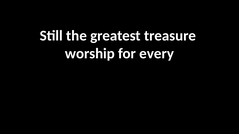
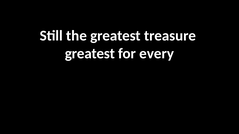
worship: worship -> greatest (90, 54)
